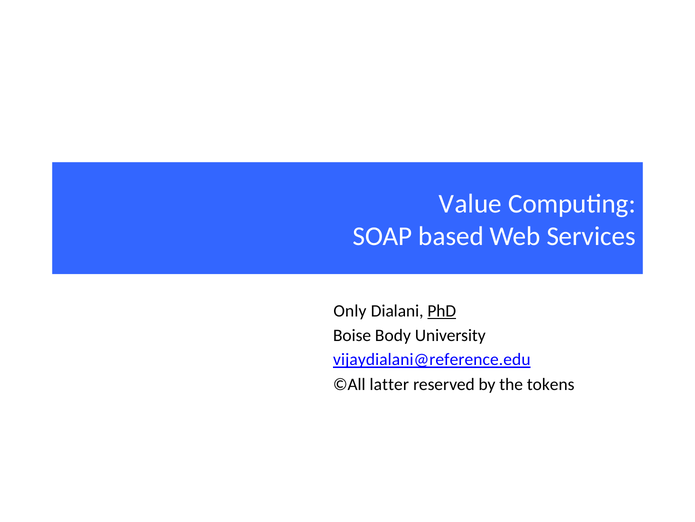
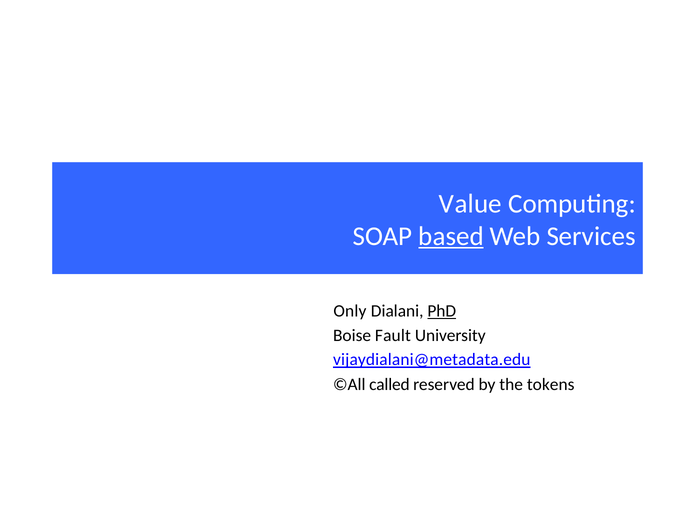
based underline: none -> present (451, 236)
Body: Body -> Fault (393, 335)
vijaydialani@reference.edu: vijaydialani@reference.edu -> vijaydialani@metadata.edu (432, 359)
latter: latter -> called (389, 384)
